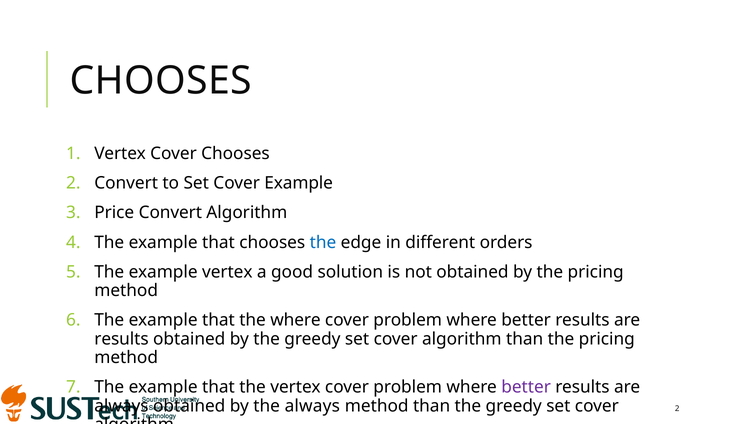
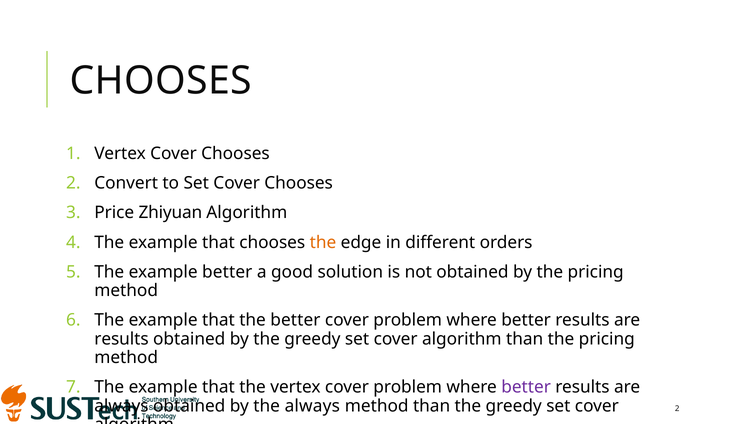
Set Cover Example: Example -> Chooses (299, 183)
Price Convert: Convert -> Zhiyuan (170, 212)
the colour: blue -> orange (323, 242)
example vertex: vertex -> better (227, 272)
the where: where -> better (295, 320)
